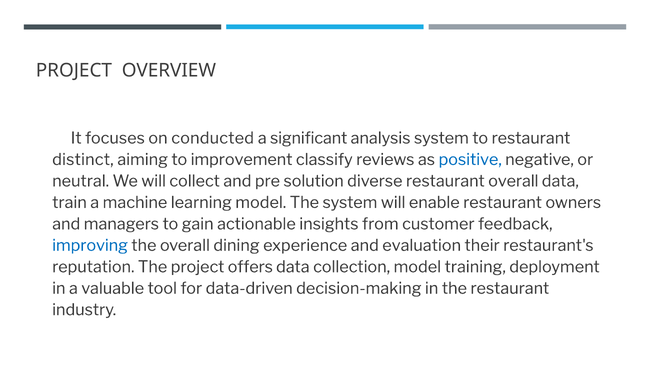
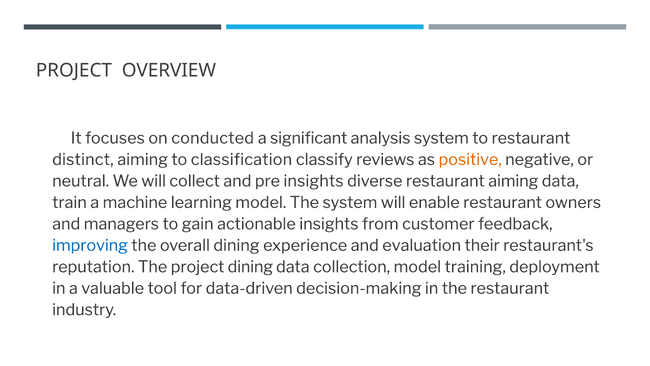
improvement: improvement -> classification (241, 159)
positive colour: blue -> orange (470, 159)
pre solution: solution -> insights (314, 181)
restaurant overall: overall -> aiming (513, 181)
project offers: offers -> dining (250, 267)
